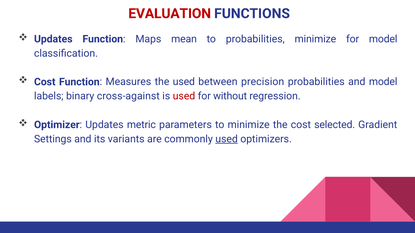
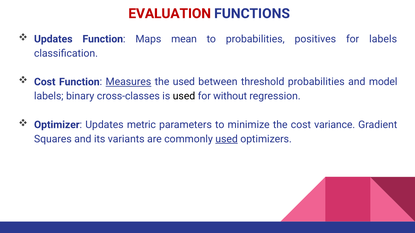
probabilities minimize: minimize -> positives (315, 39)
for model: model -> labels (383, 39)
Measures underline: none -> present (128, 82)
precision: precision -> threshold (263, 82)
cross-against: cross-against -> cross-classes (128, 96)
used colour: red -> black (184, 96)
selected: selected -> variance (335, 125)
Settings: Settings -> Squares (53, 139)
